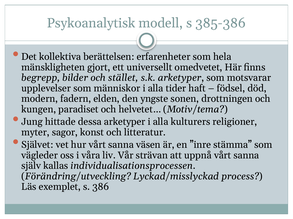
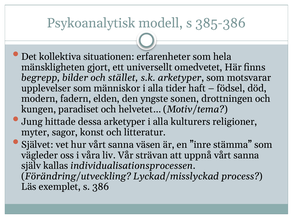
berättelsen: berättelsen -> situationen (109, 57)
